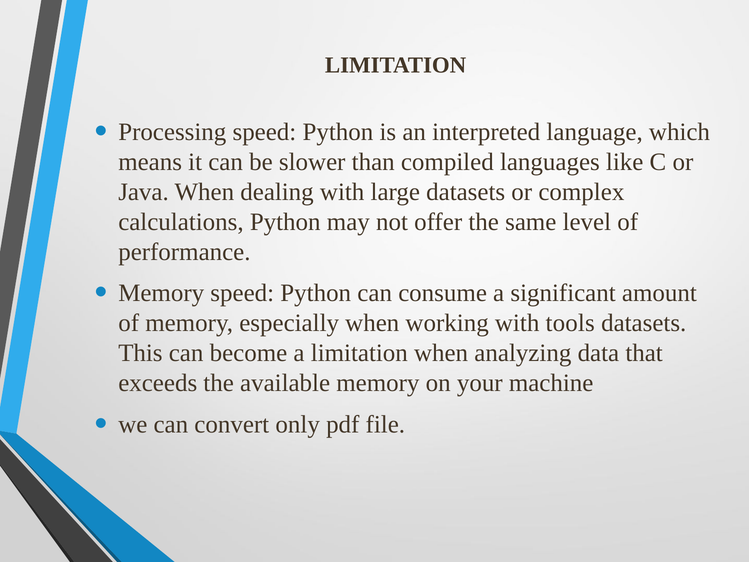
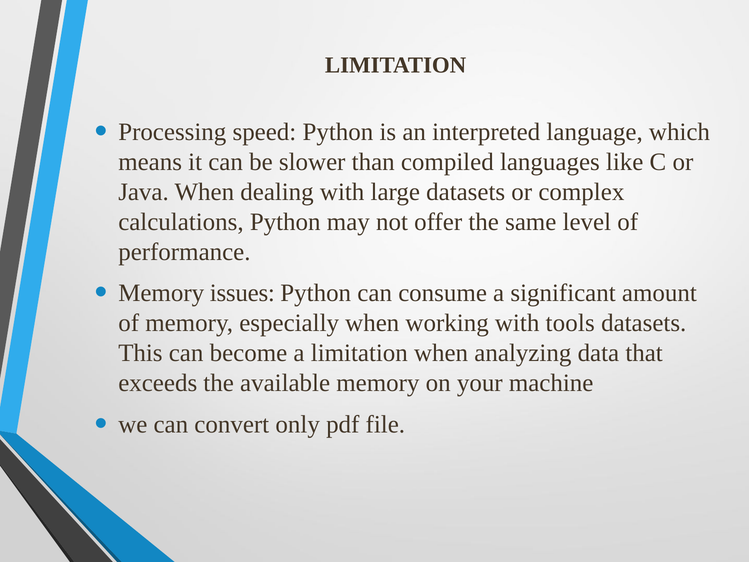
Memory speed: speed -> issues (242, 293)
